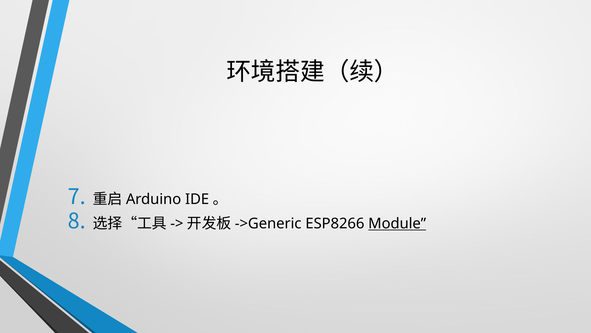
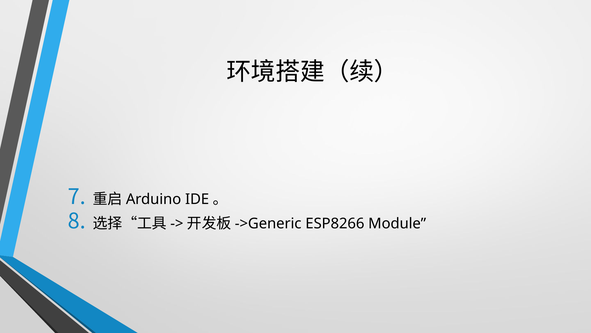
Module underline: present -> none (397, 223)
